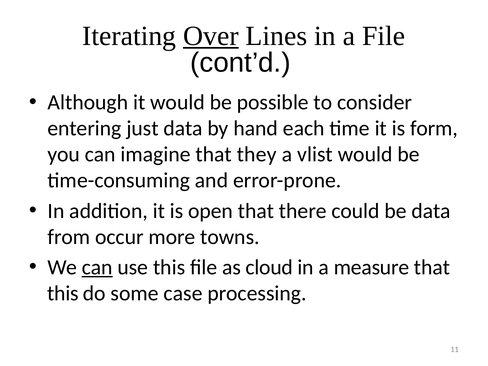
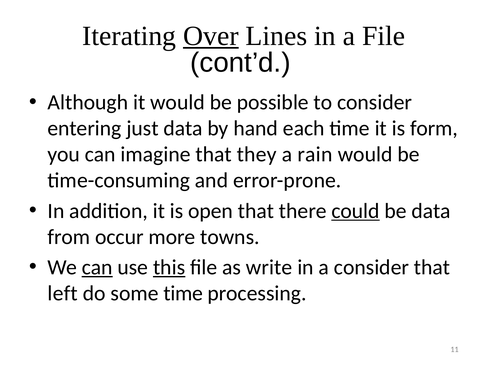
vlist: vlist -> rain (315, 154)
could underline: none -> present (355, 211)
this underline: none -> present (169, 267)
cloud: cloud -> write (269, 267)
a measure: measure -> consider (371, 267)
this: this -> left (63, 293)
some case: case -> time (183, 293)
